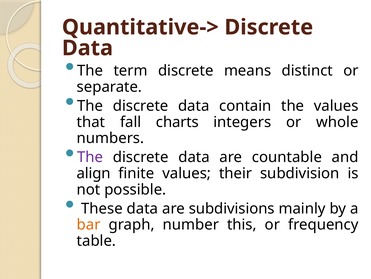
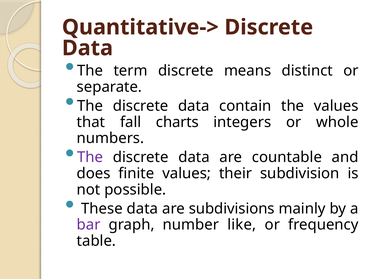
align: align -> does (94, 173)
bar colour: orange -> purple (89, 224)
this: this -> like (242, 224)
